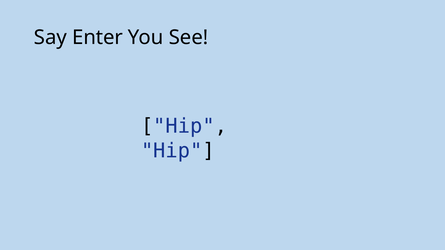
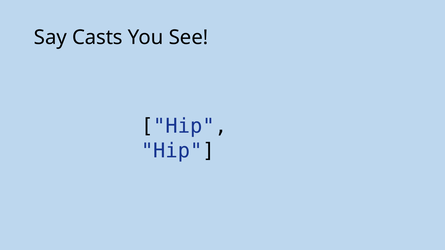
Enter: Enter -> Casts (97, 37)
